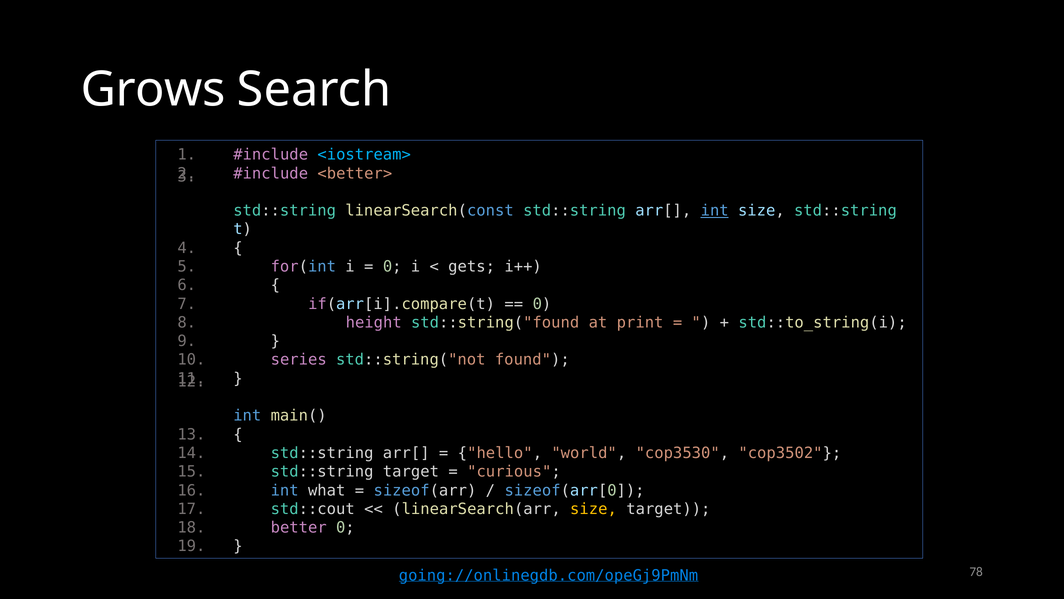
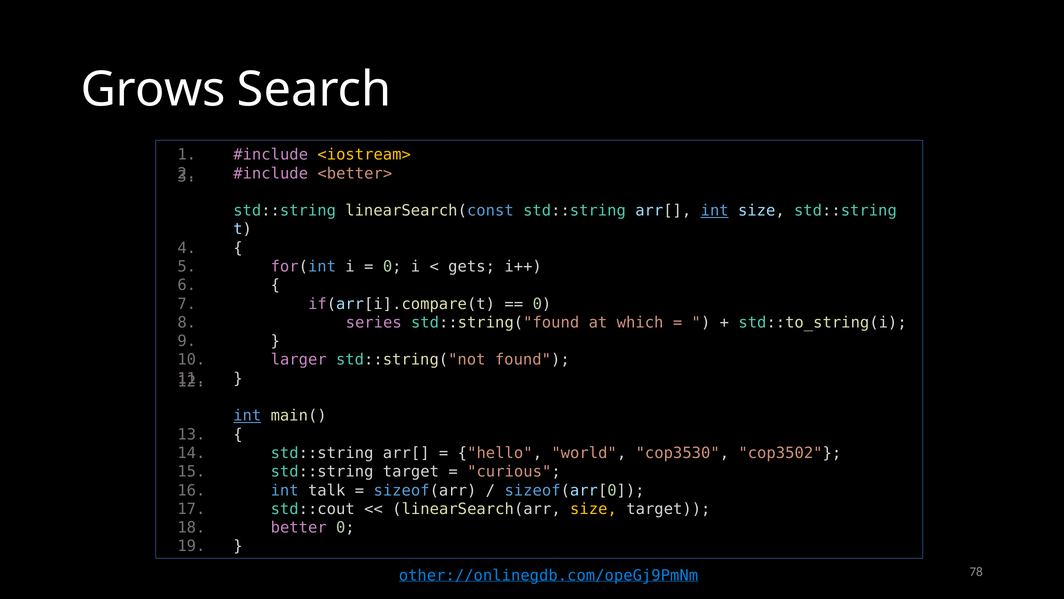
<iostream> colour: light blue -> yellow (364, 155)
height: height -> series (374, 322)
print: print -> which (640, 322)
series: series -> larger (299, 360)
int underline: none -> present (247, 415)
what: what -> talk (327, 490)
going://onlinegdb.com/opeGj9PmNm: going://onlinegdb.com/opeGj9PmNm -> other://onlinegdb.com/opeGj9PmNm (548, 575)
